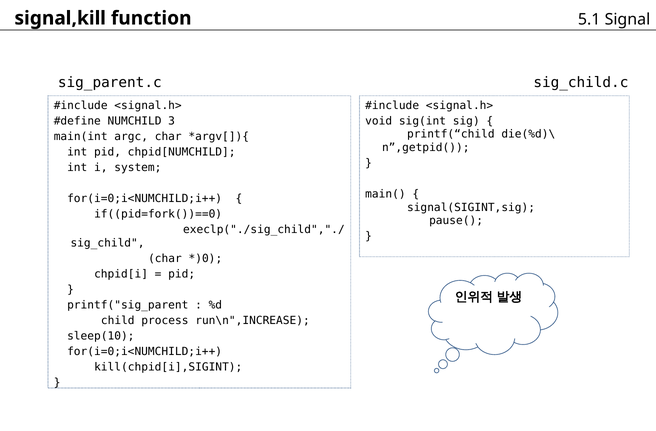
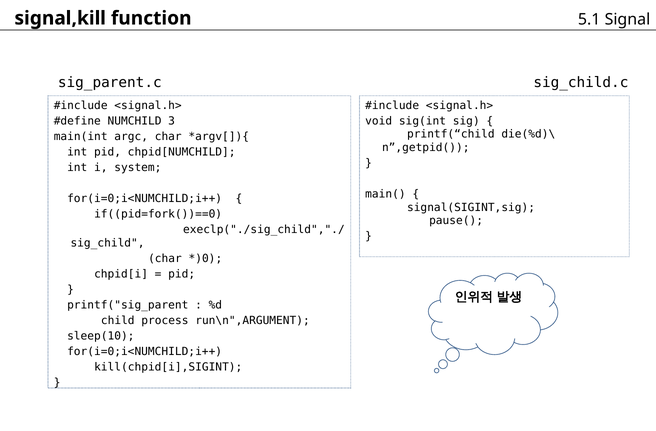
run\n",INCREASE: run\n",INCREASE -> run\n",ARGUMENT (253, 320)
